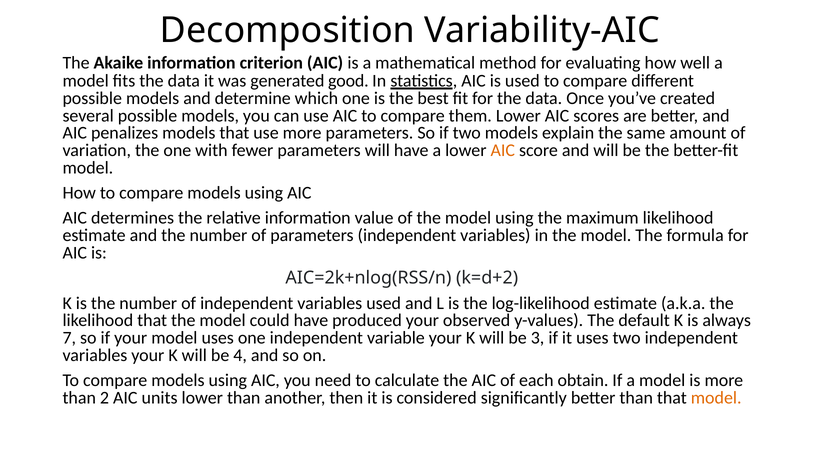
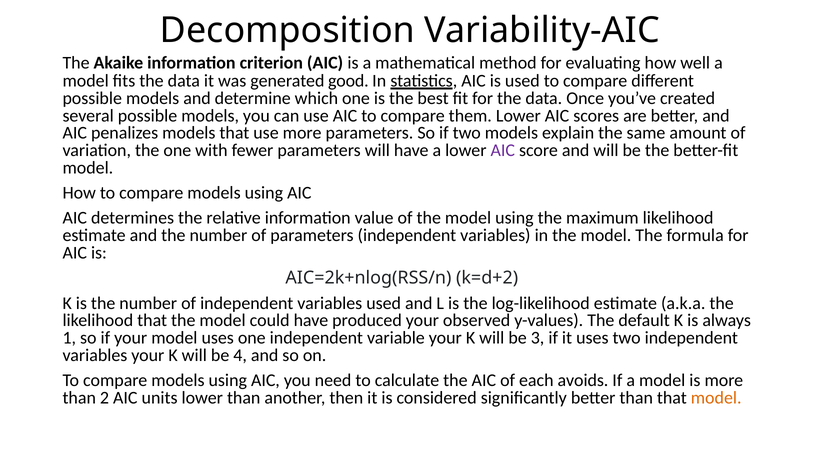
AIC colour: orange -> purple (503, 151)
7: 7 -> 1 (69, 338)
obtain: obtain -> avoids (583, 381)
